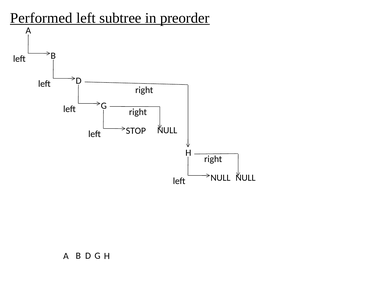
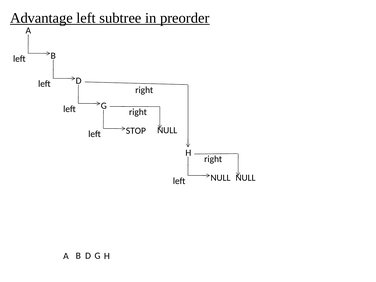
Performed: Performed -> Advantage (41, 18)
